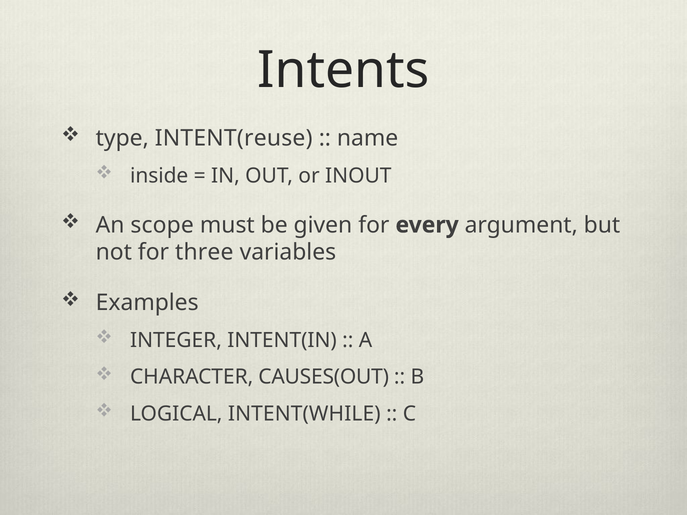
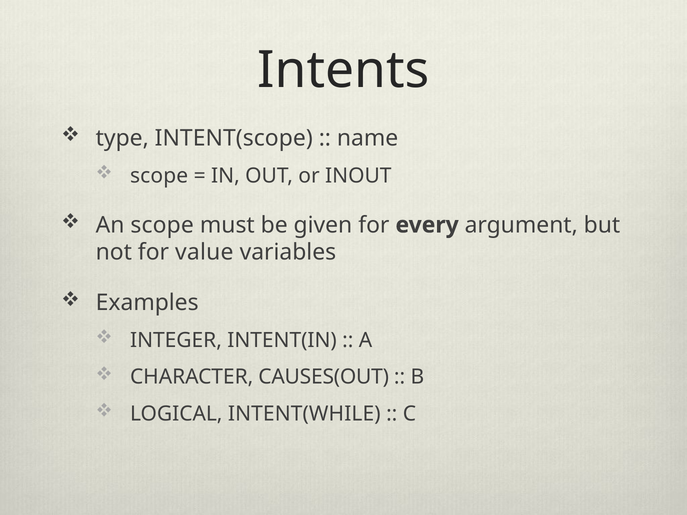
INTENT(reuse: INTENT(reuse -> INTENT(scope (234, 138)
inside: inside -> scope (159, 176)
three: three -> value (204, 253)
